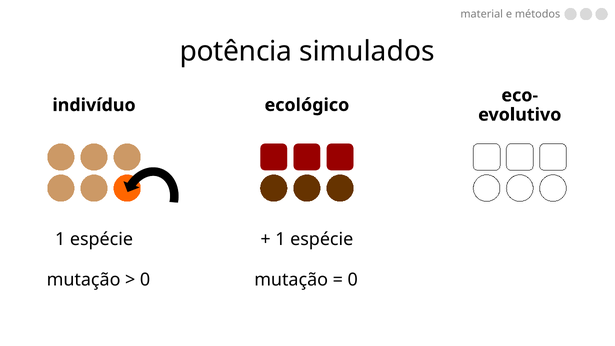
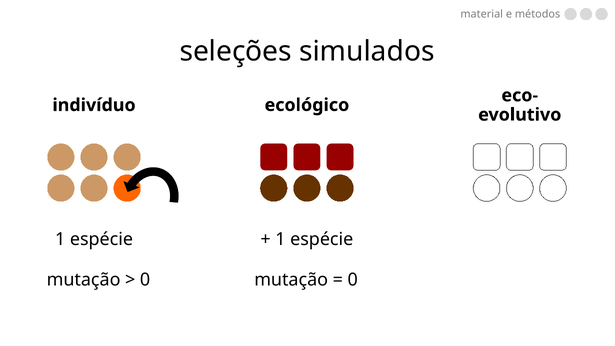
potência: potência -> seleções (236, 52)
